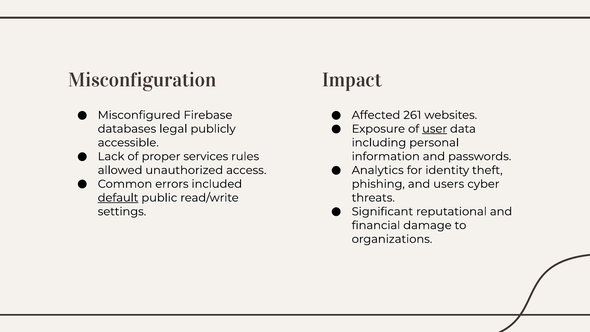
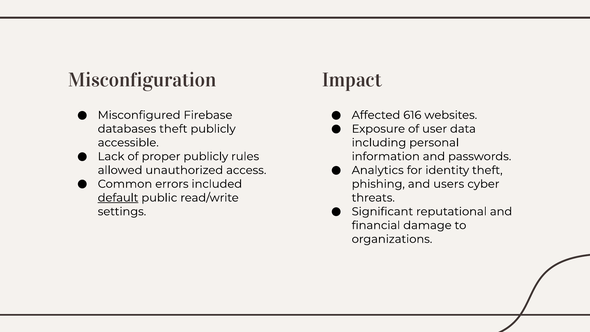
261: 261 -> 616 (412, 115)
user underline: present -> none (435, 129)
databases legal: legal -> theft (173, 129)
proper services: services -> publicly (206, 156)
